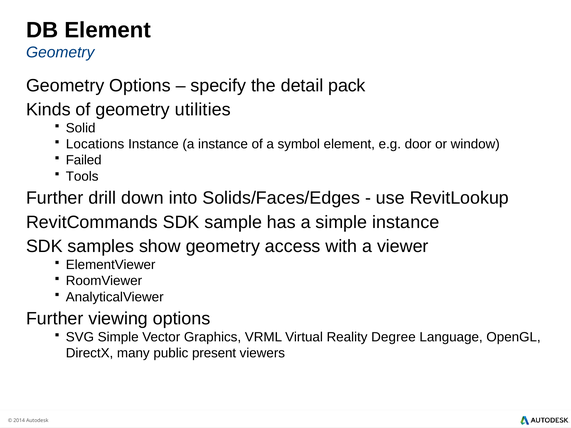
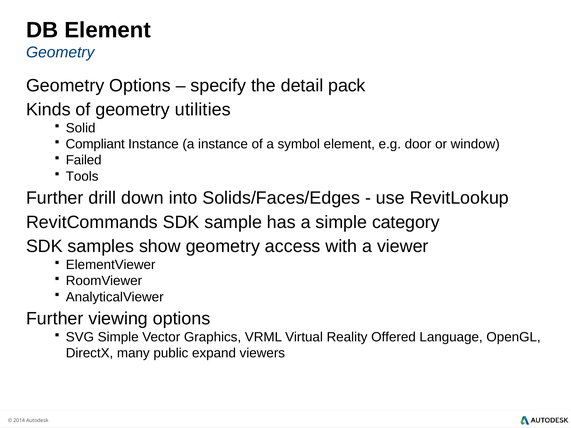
Locations: Locations -> Compliant (95, 144)
simple instance: instance -> category (406, 222)
Degree: Degree -> Offered (393, 337)
present: present -> expand (214, 353)
